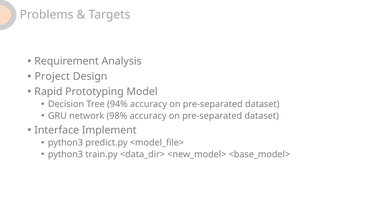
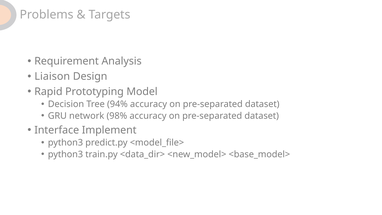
Project: Project -> Liaison (52, 76)
